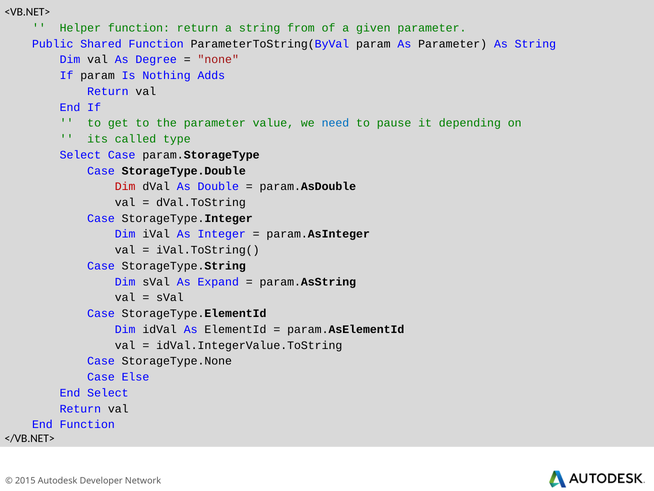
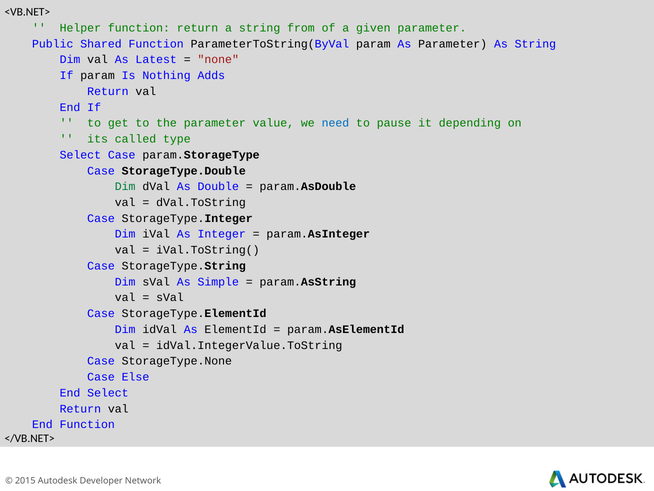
Degree: Degree -> Latest (156, 60)
Dim colour: red -> green (125, 186)
Expand: Expand -> Simple (218, 281)
